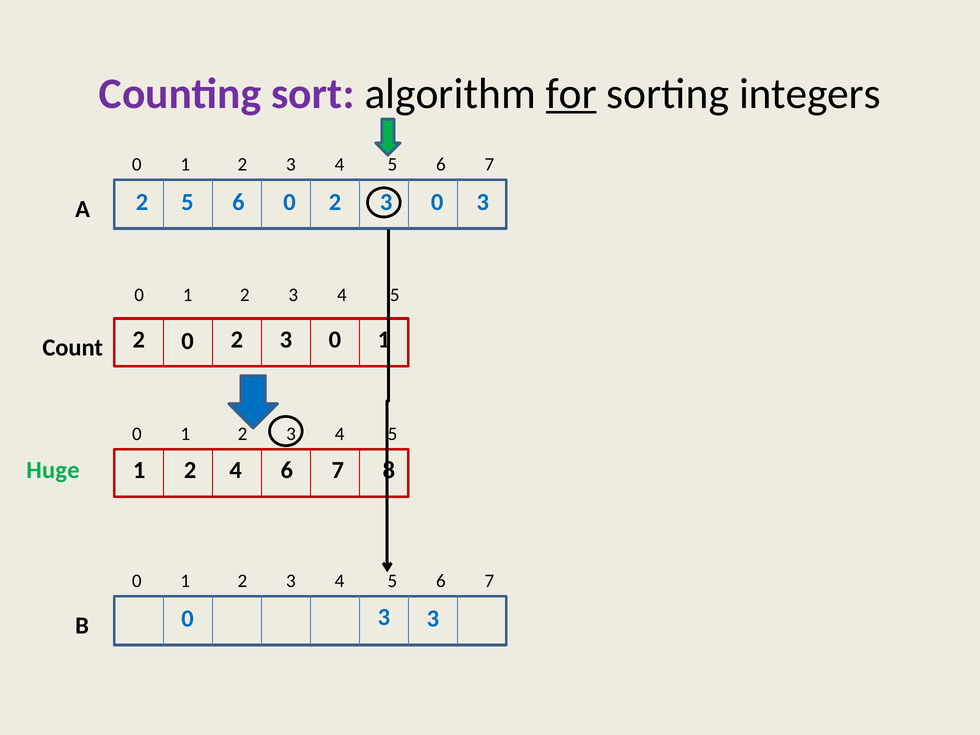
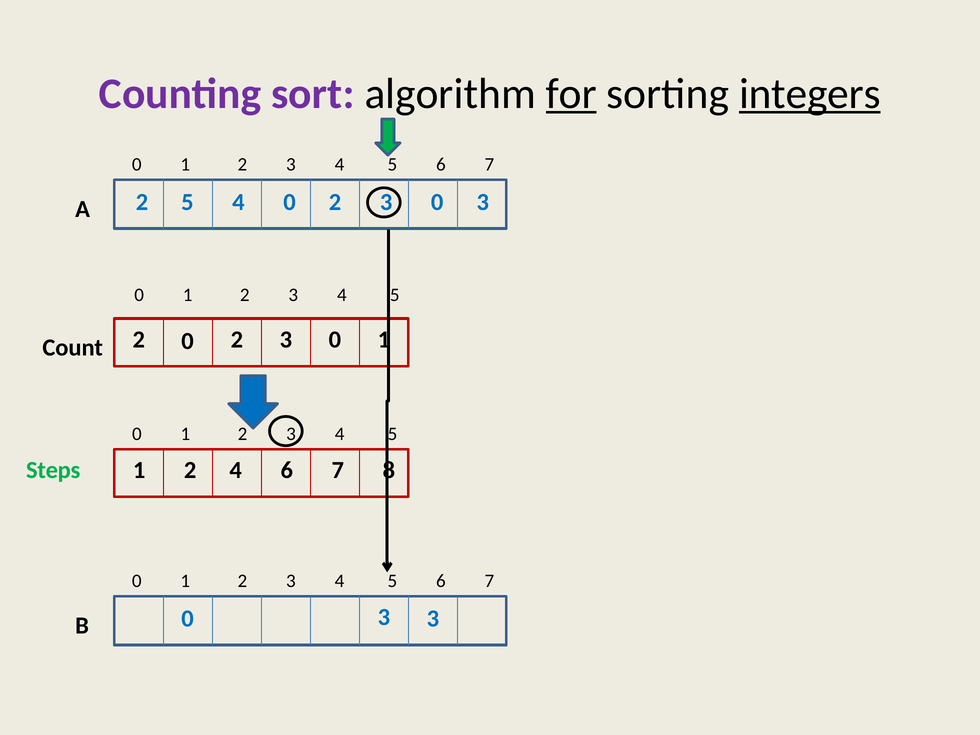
integers underline: none -> present (810, 94)
2 5 6: 6 -> 4 (238, 202)
Huge: Huge -> Steps (53, 470)
